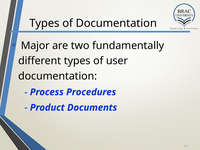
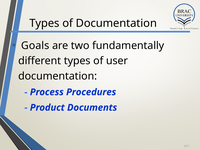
Major: Major -> Goals (35, 46)
